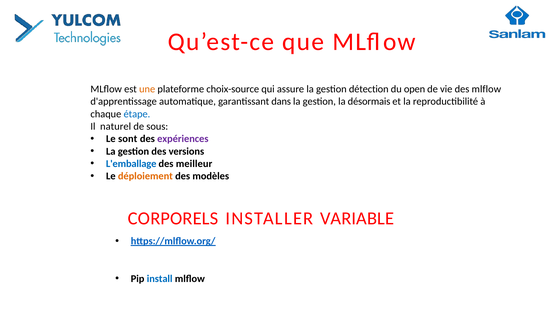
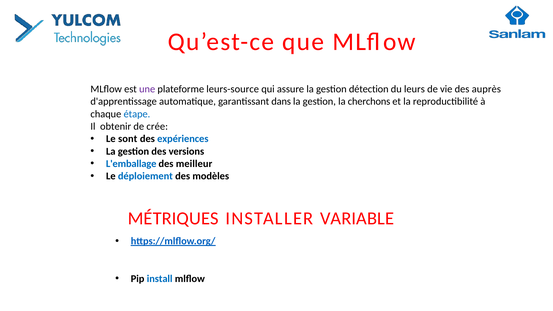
une colour: orange -> purple (147, 89)
choix-source: choix-source -> leurs-source (233, 89)
open: open -> leurs (414, 89)
des mlflow: mlflow -> auprès (486, 89)
désormais: désormais -> cherchons (369, 102)
naturel: naturel -> obtenir (116, 126)
sous: sous -> crée (157, 126)
expériences colour: purple -> blue (183, 139)
déploiement colour: orange -> blue (145, 176)
CORPORELS: CORPORELS -> MÉTRIQUES (173, 218)
